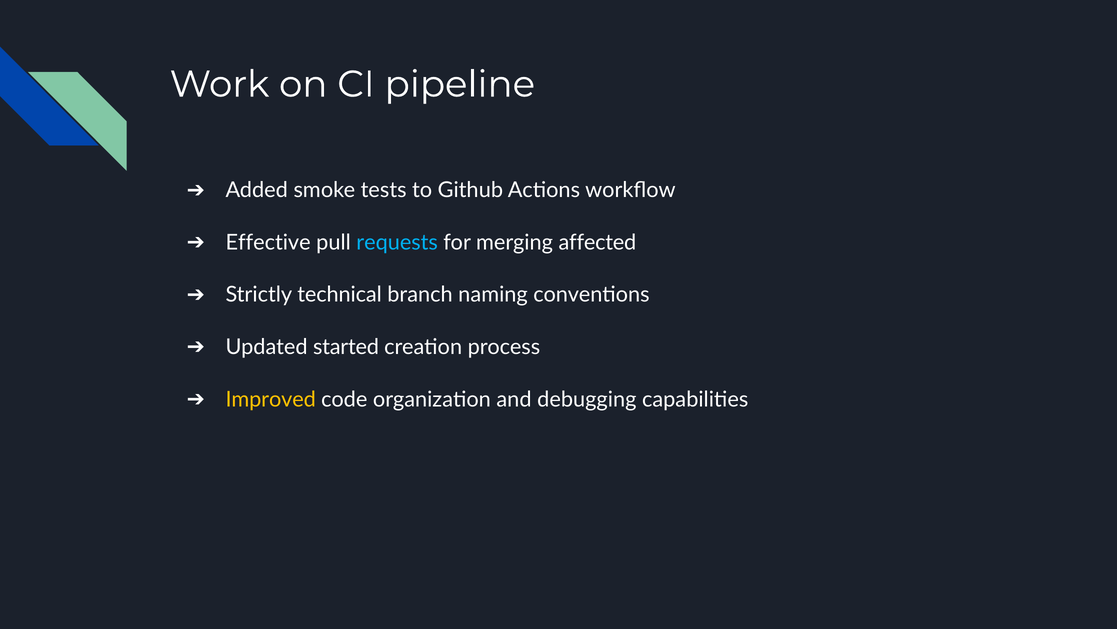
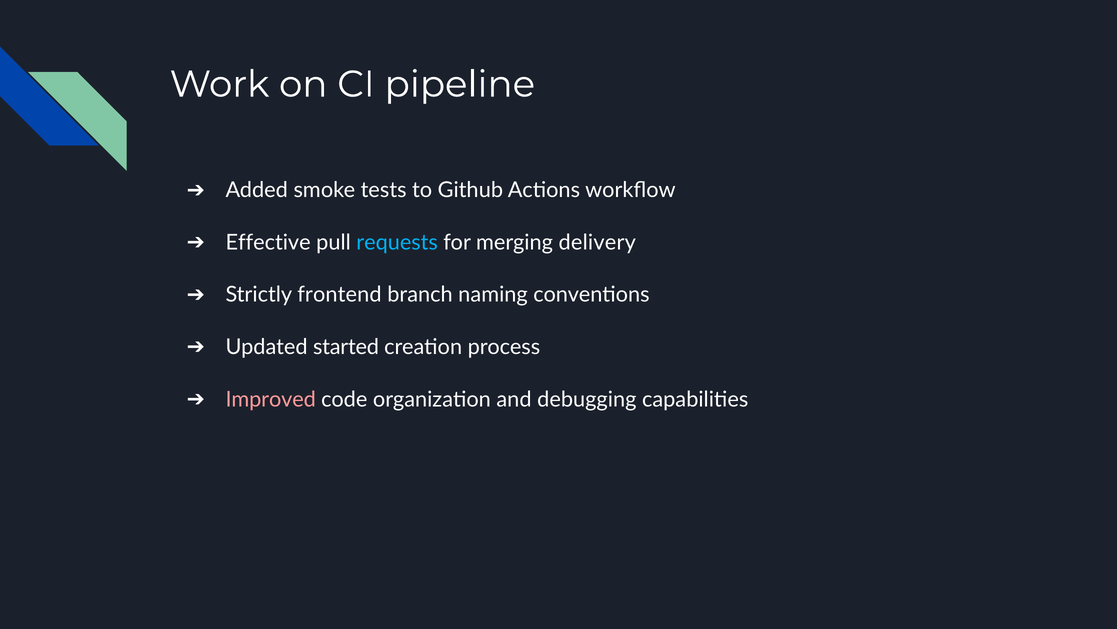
affected: affected -> delivery (597, 242)
technical: technical -> frontend (339, 294)
Improved colour: yellow -> pink (271, 399)
